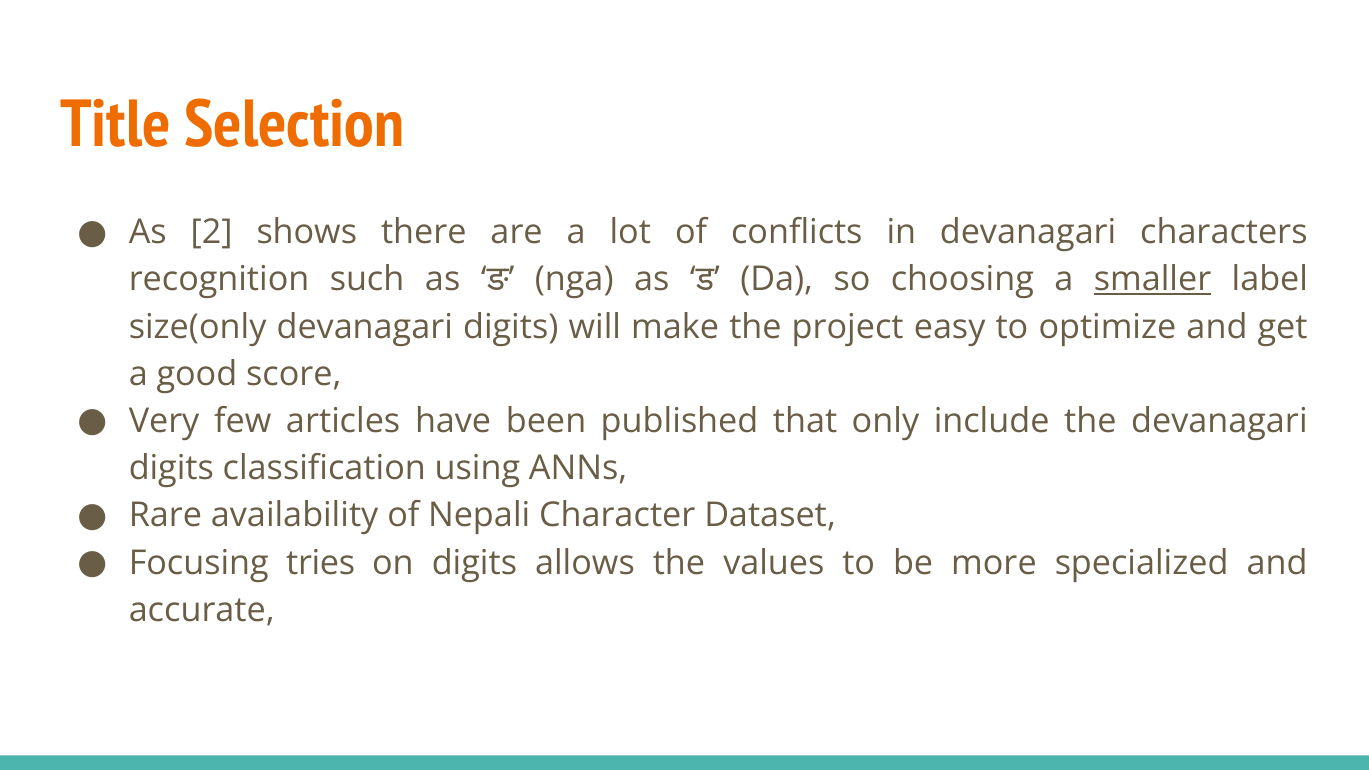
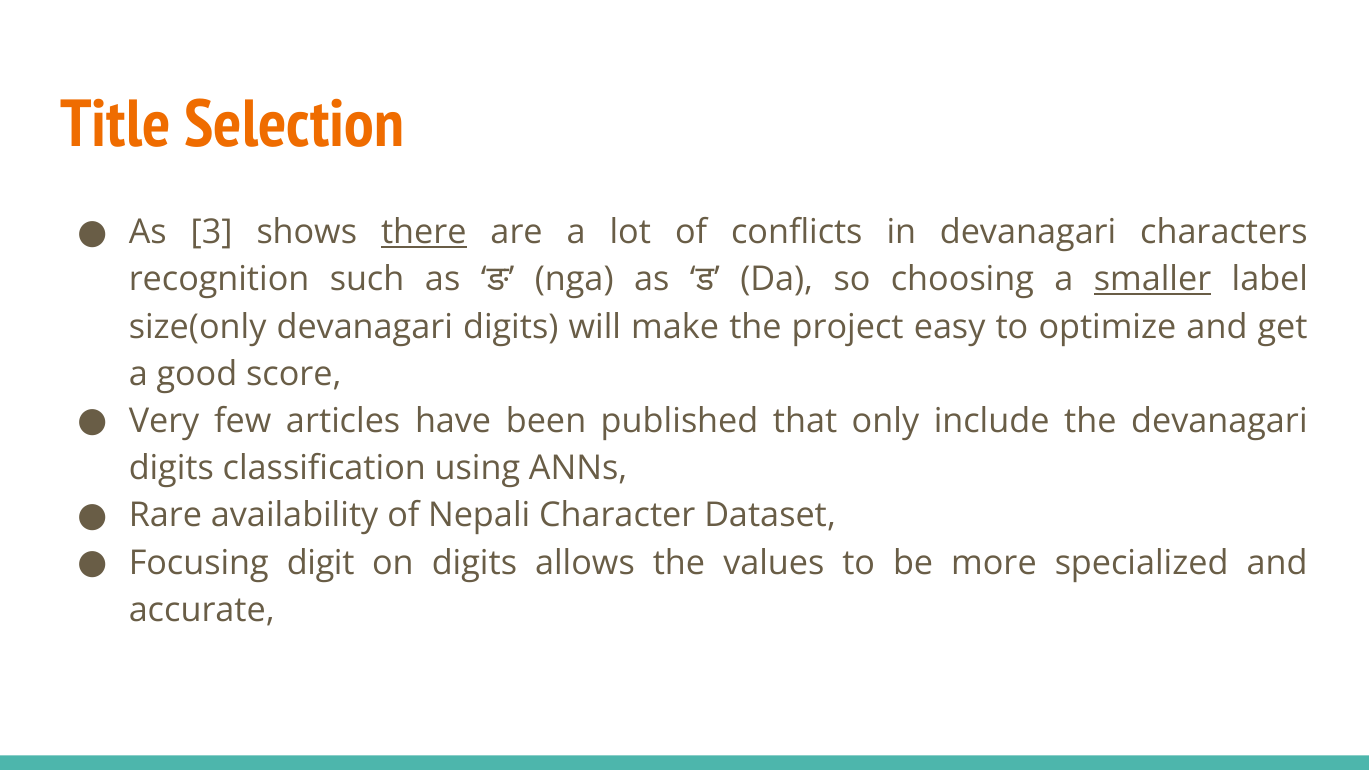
2: 2 -> 3 (212, 232)
there underline: none -> present (424, 232)
tries: tries -> digit (321, 563)
